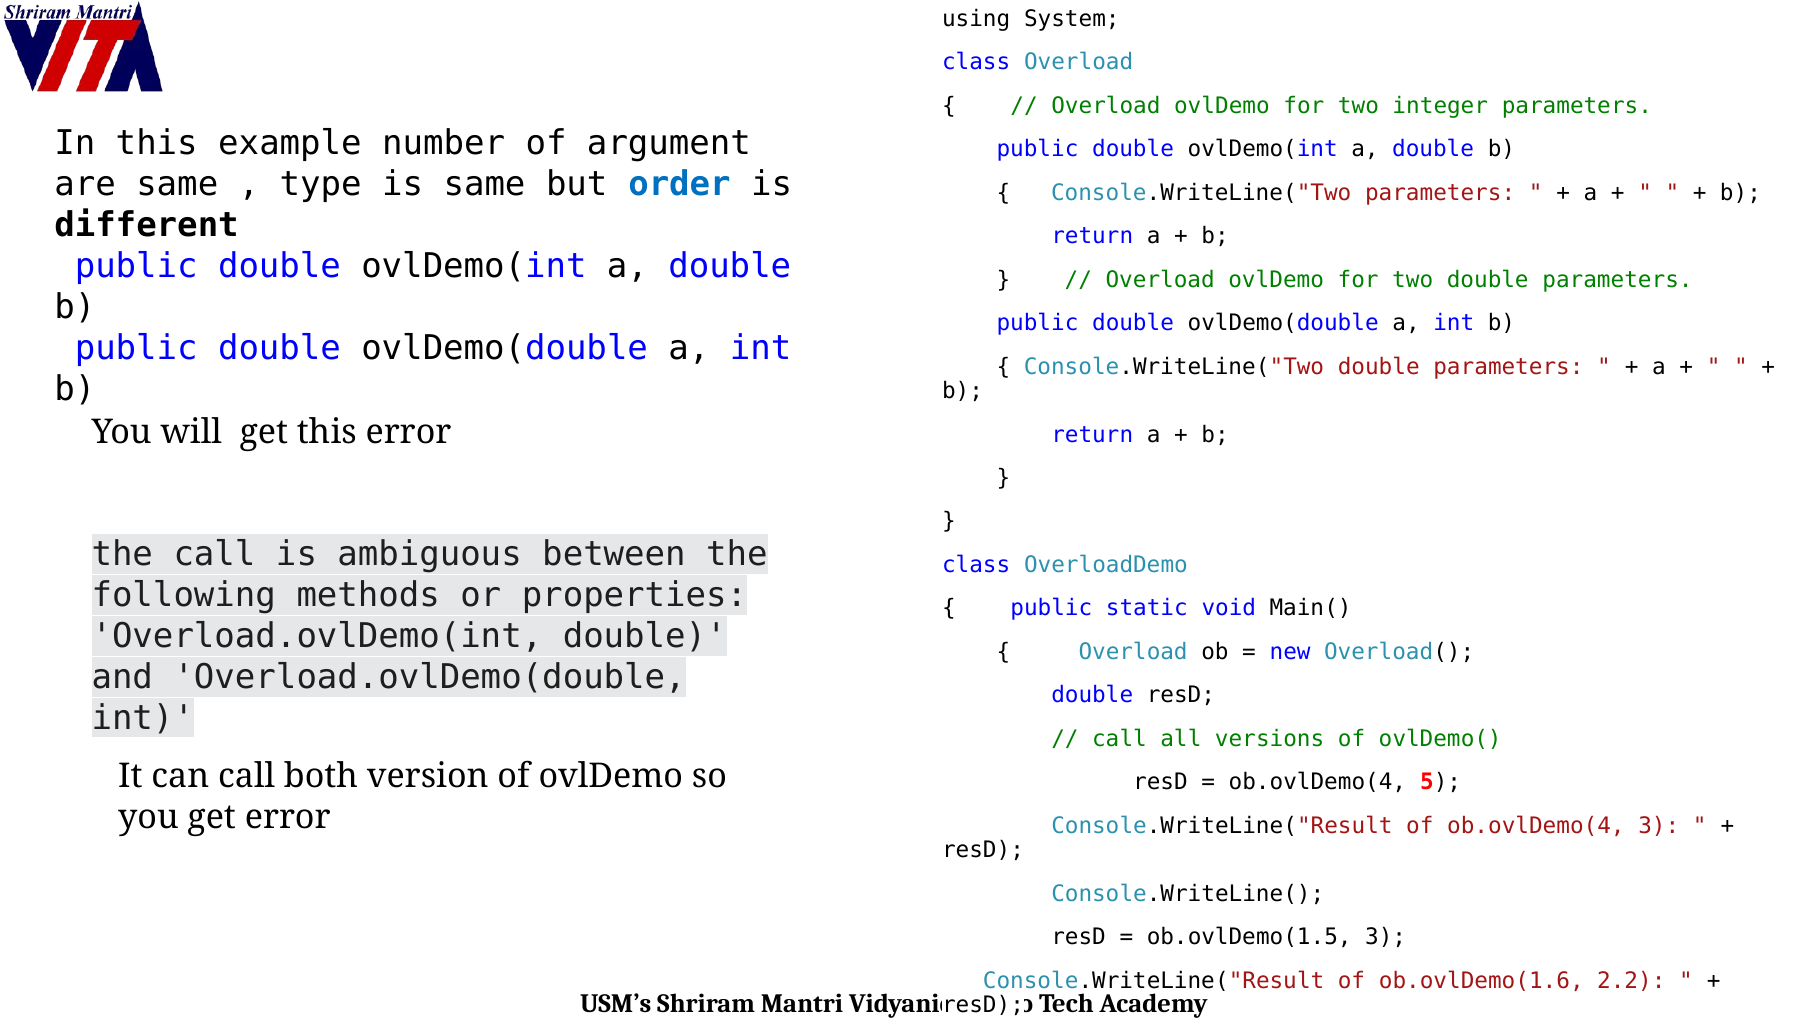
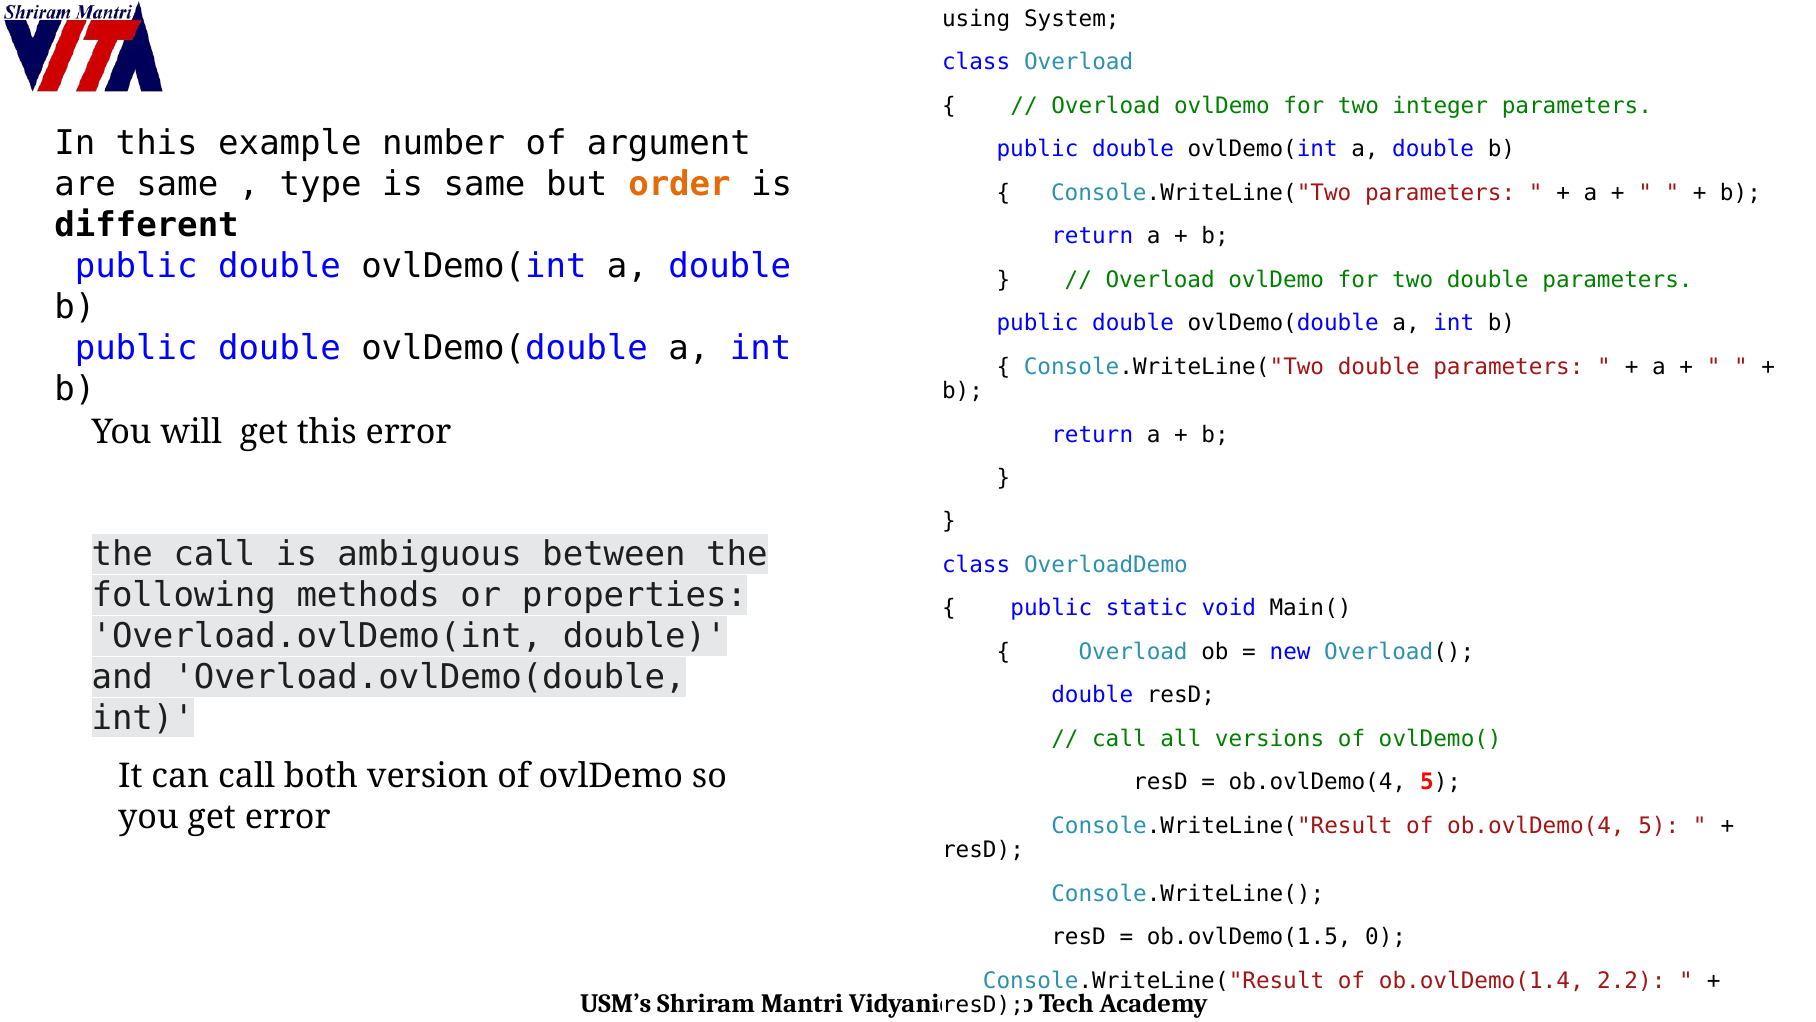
order colour: blue -> orange (679, 185)
of ob.ovlDemo(4 3: 3 -> 5 (1659, 825)
ob.ovlDemo(1.5 3: 3 -> 0 (1386, 937)
ob.ovlDemo(1.6: ob.ovlDemo(1.6 -> ob.ovlDemo(1.4 (1481, 980)
